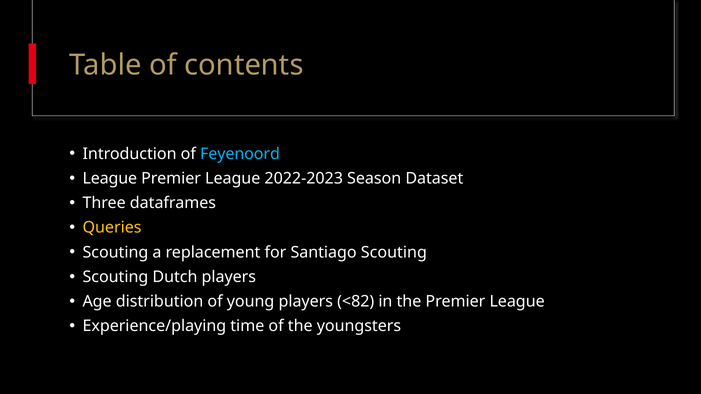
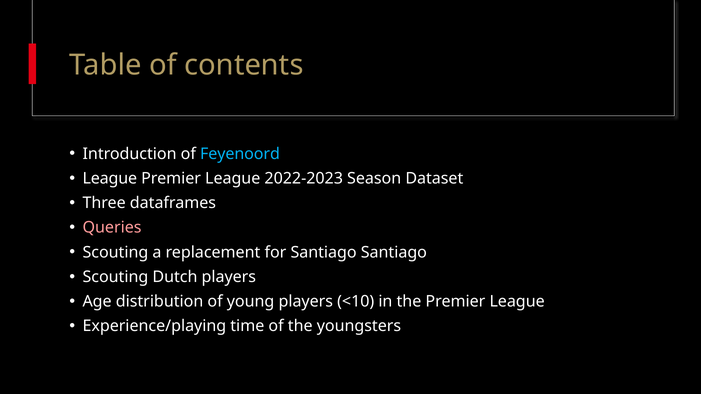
Queries colour: yellow -> pink (112, 228)
Santiago Scouting: Scouting -> Santiago (394, 252)
<82: <82 -> <10 (356, 302)
